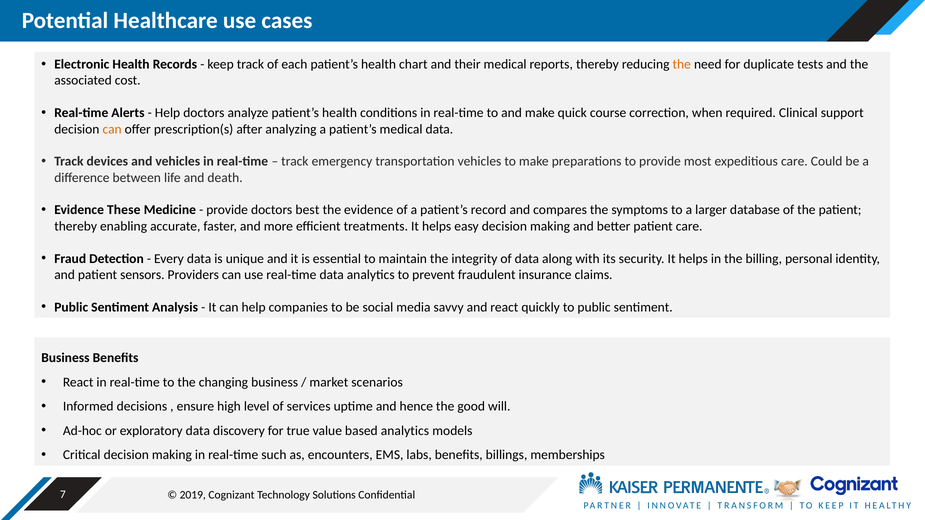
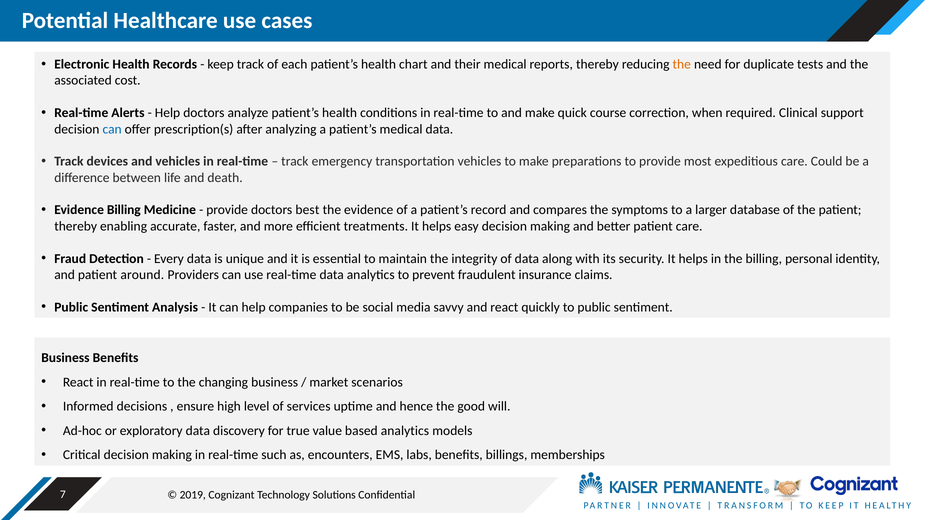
can colour: orange -> blue (112, 129)
Evidence These: These -> Billing (124, 210)
sensors: sensors -> around (142, 275)
